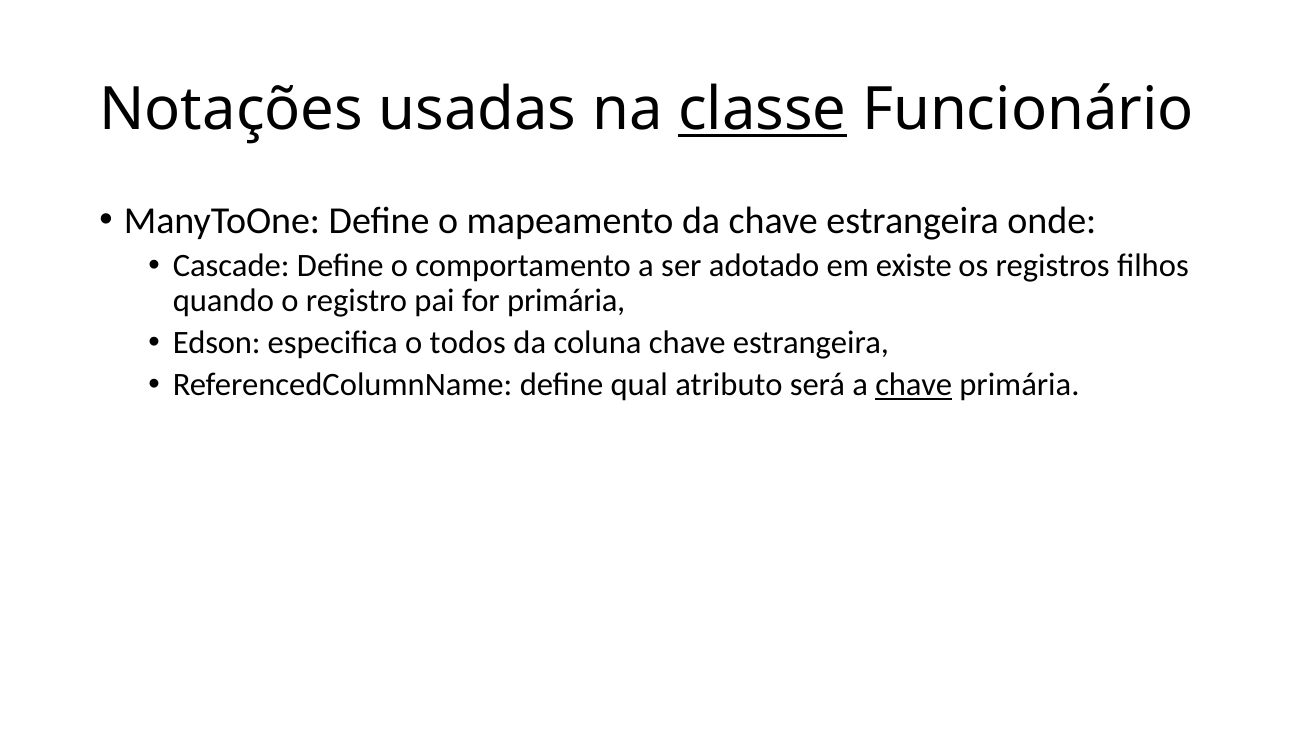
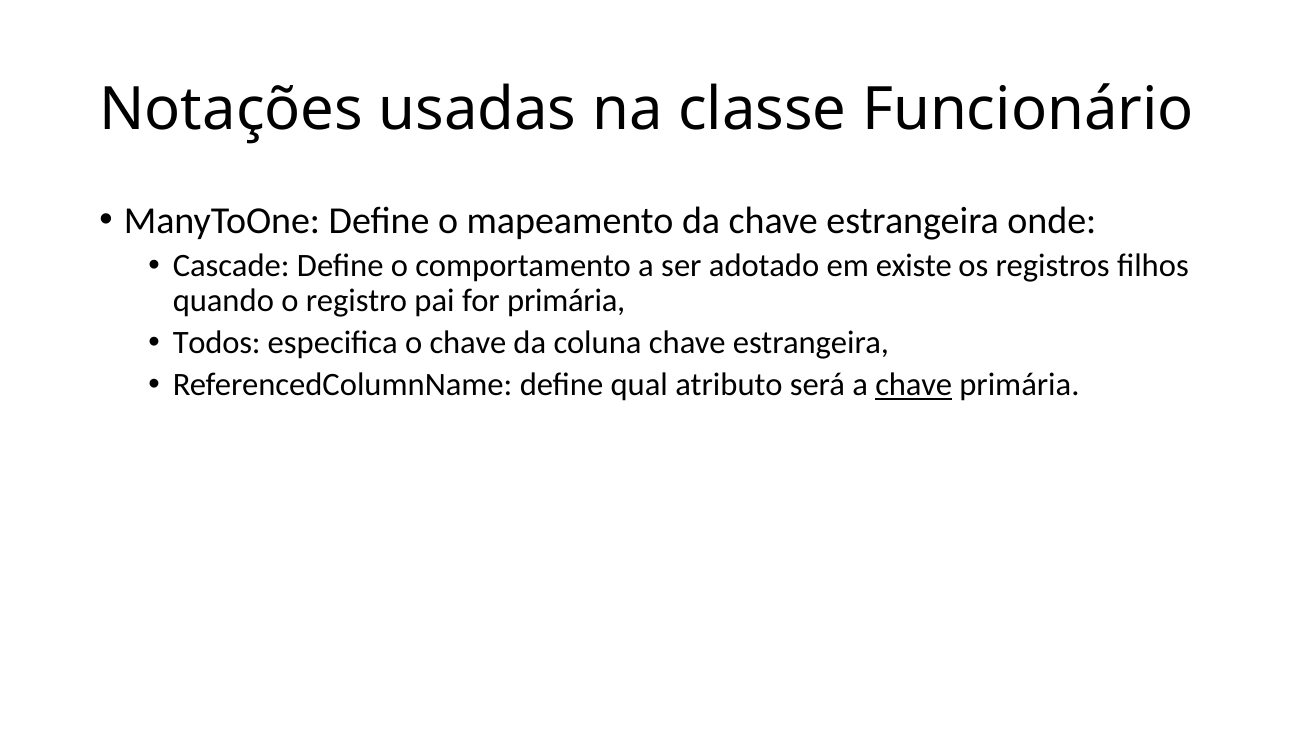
classe underline: present -> none (762, 110)
Edson: Edson -> Todos (217, 343)
o todos: todos -> chave (468, 343)
